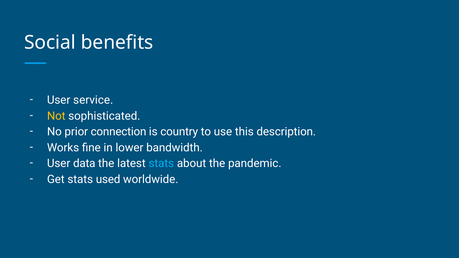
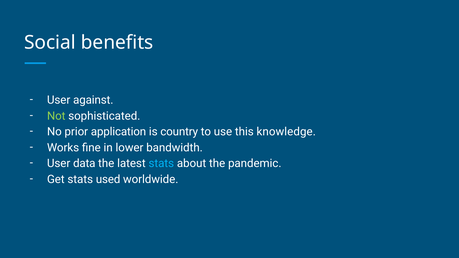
service: service -> against (93, 100)
Not colour: yellow -> light green (56, 116)
connection: connection -> application (119, 132)
description: description -> knowledge (286, 132)
